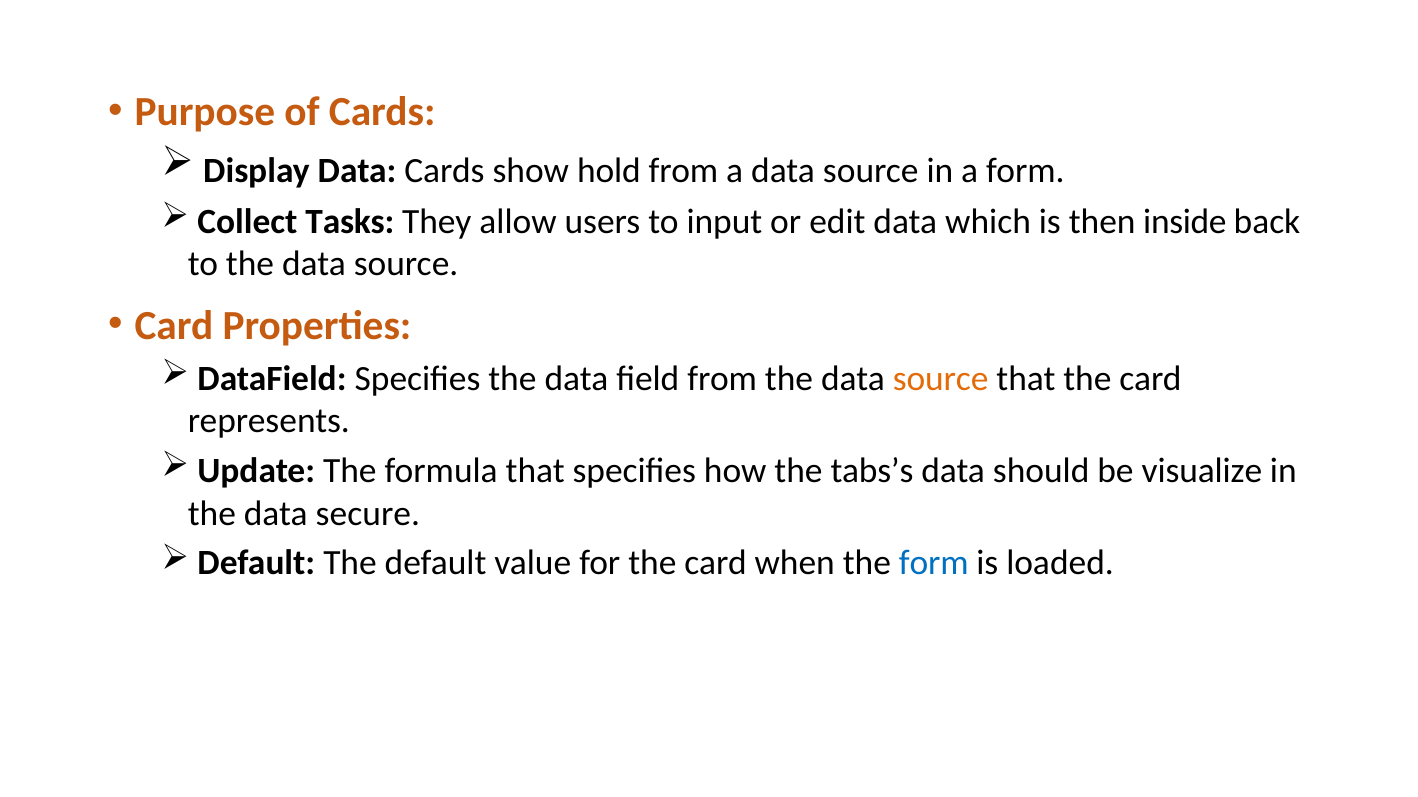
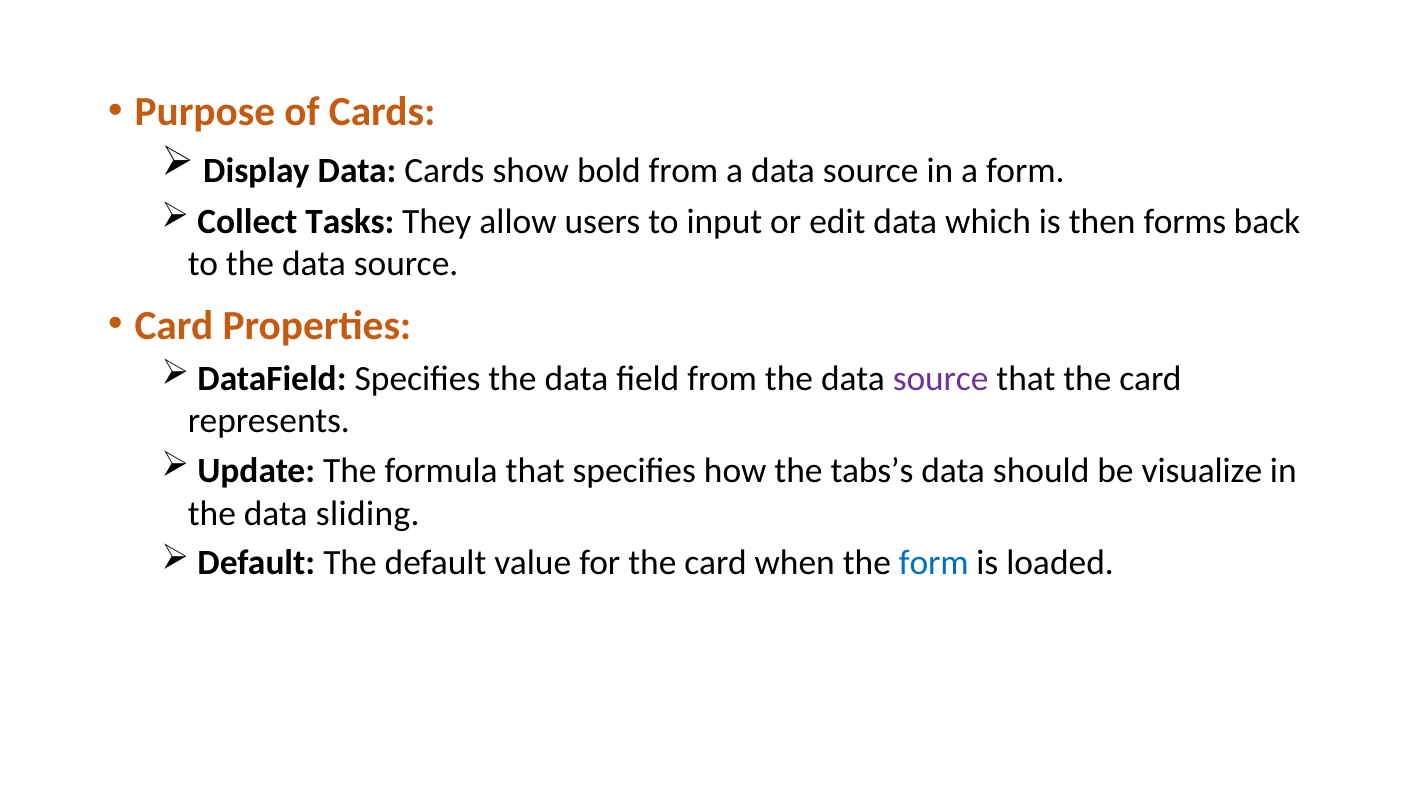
hold: hold -> bold (609, 171)
inside: inside -> forms (1185, 222)
source colour: orange -> purple (941, 379)
secure: secure -> sliding (368, 514)
